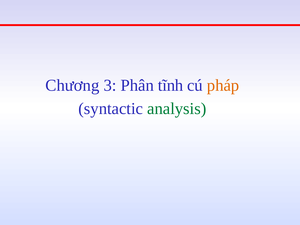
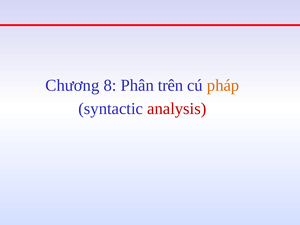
3: 3 -> 8 (110, 85)
tĩnh: tĩnh -> trên (171, 85)
analysis colour: green -> red (177, 109)
